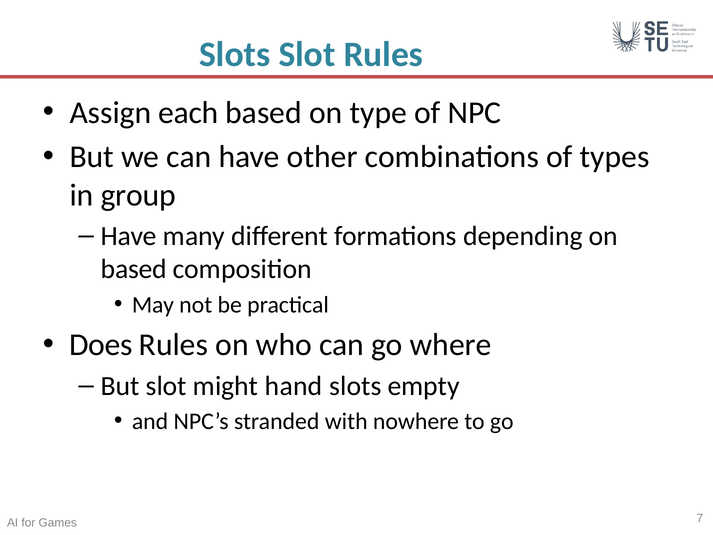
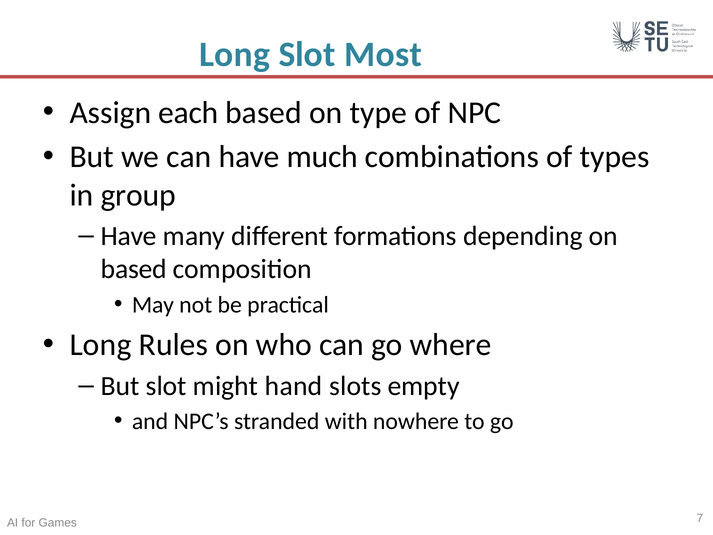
Slots: Slots -> Long (235, 54)
Slot Rules: Rules -> Most (383, 54)
other: other -> much (322, 157)
Does: Does -> Long (101, 345)
